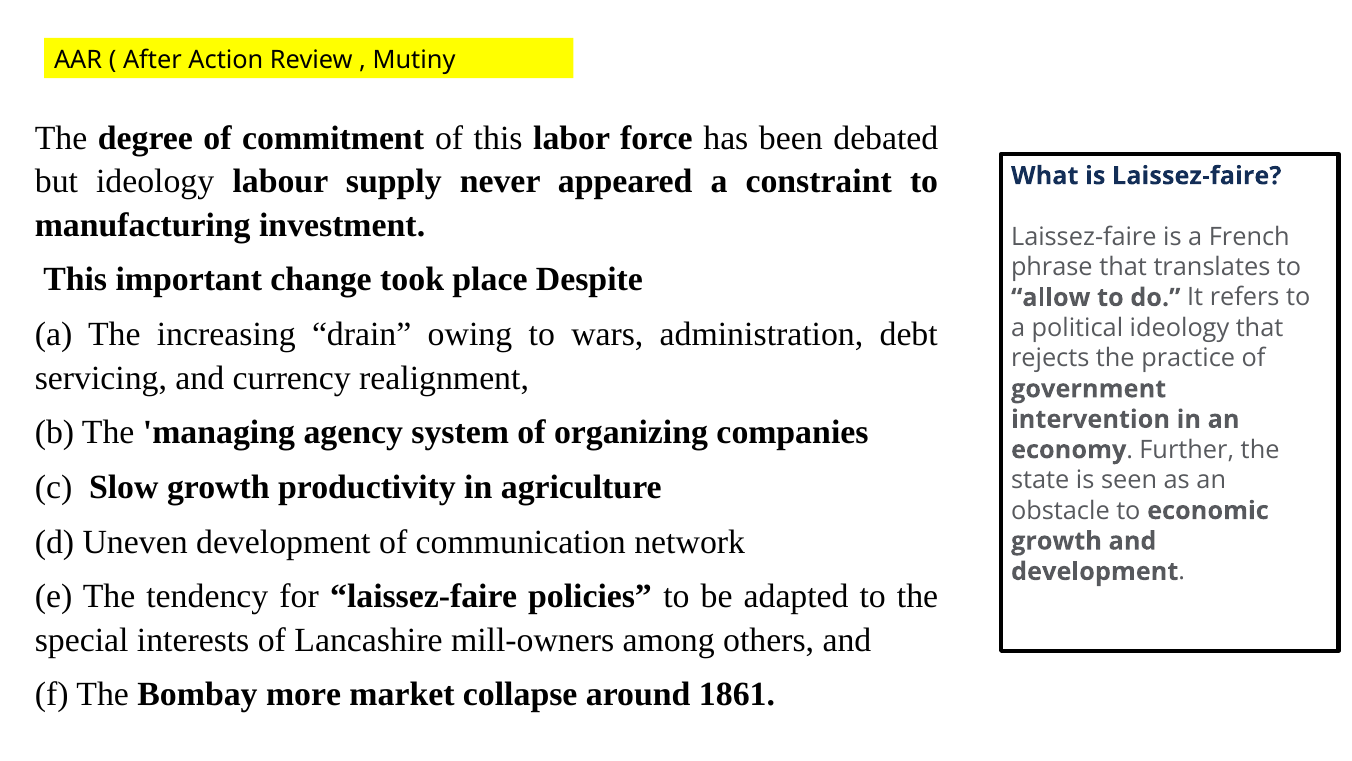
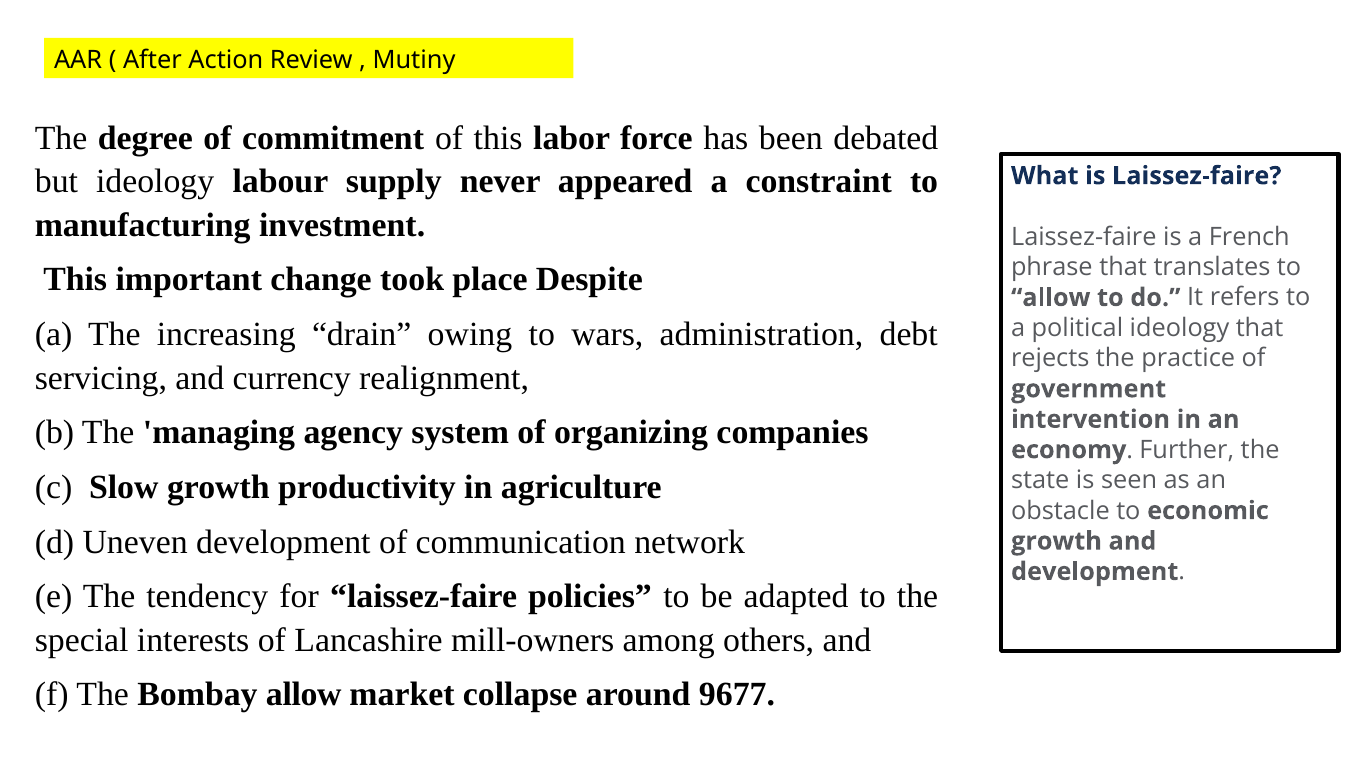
Bombay more: more -> allow (304, 694)
1861: 1861 -> 9677 (737, 694)
